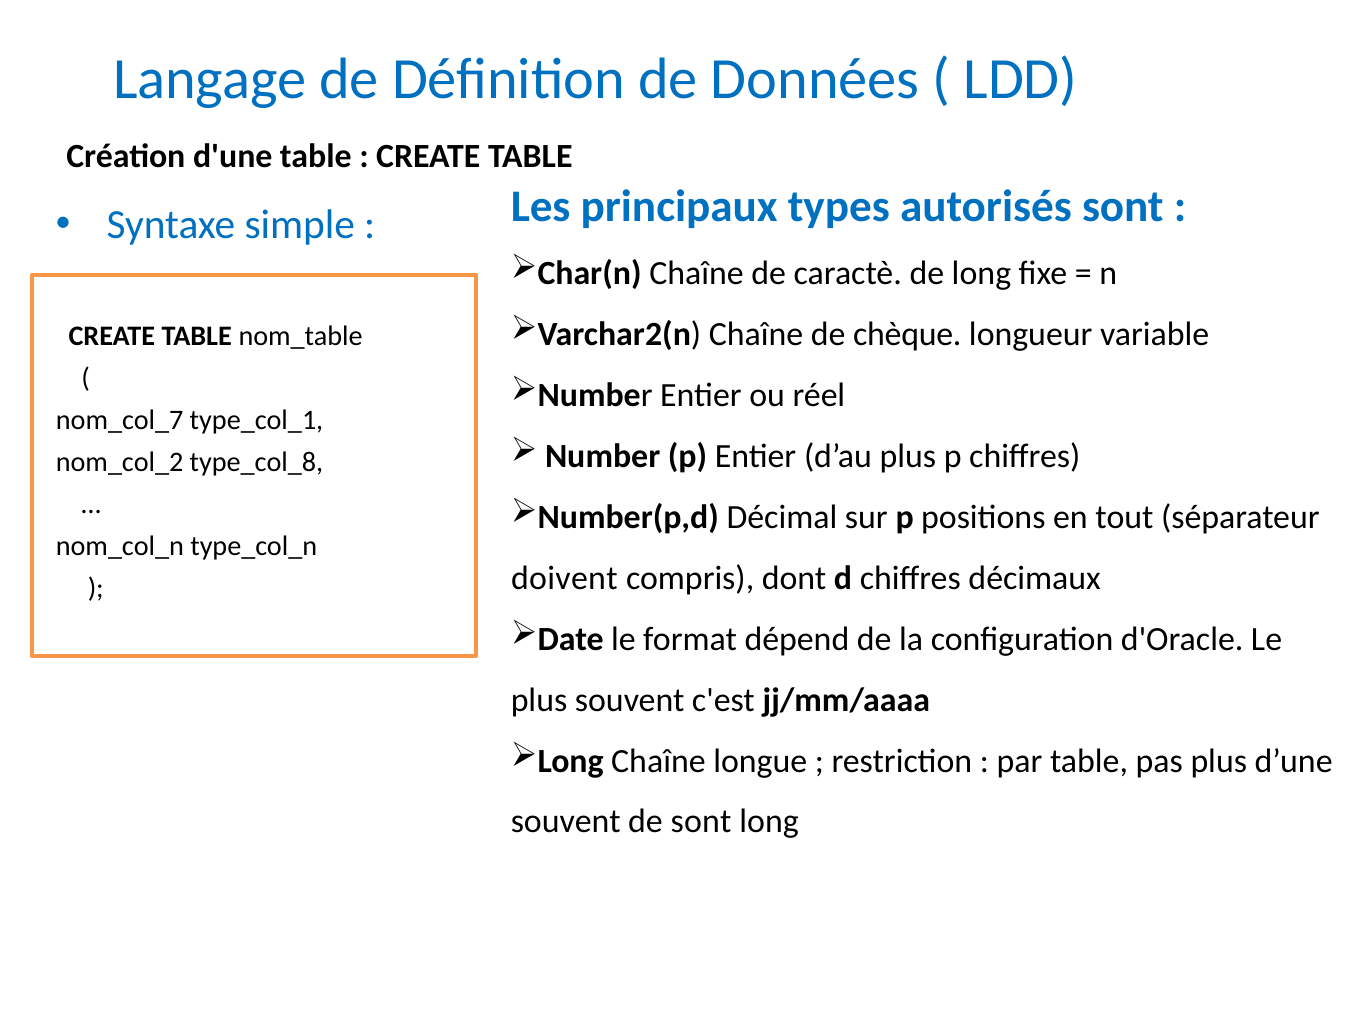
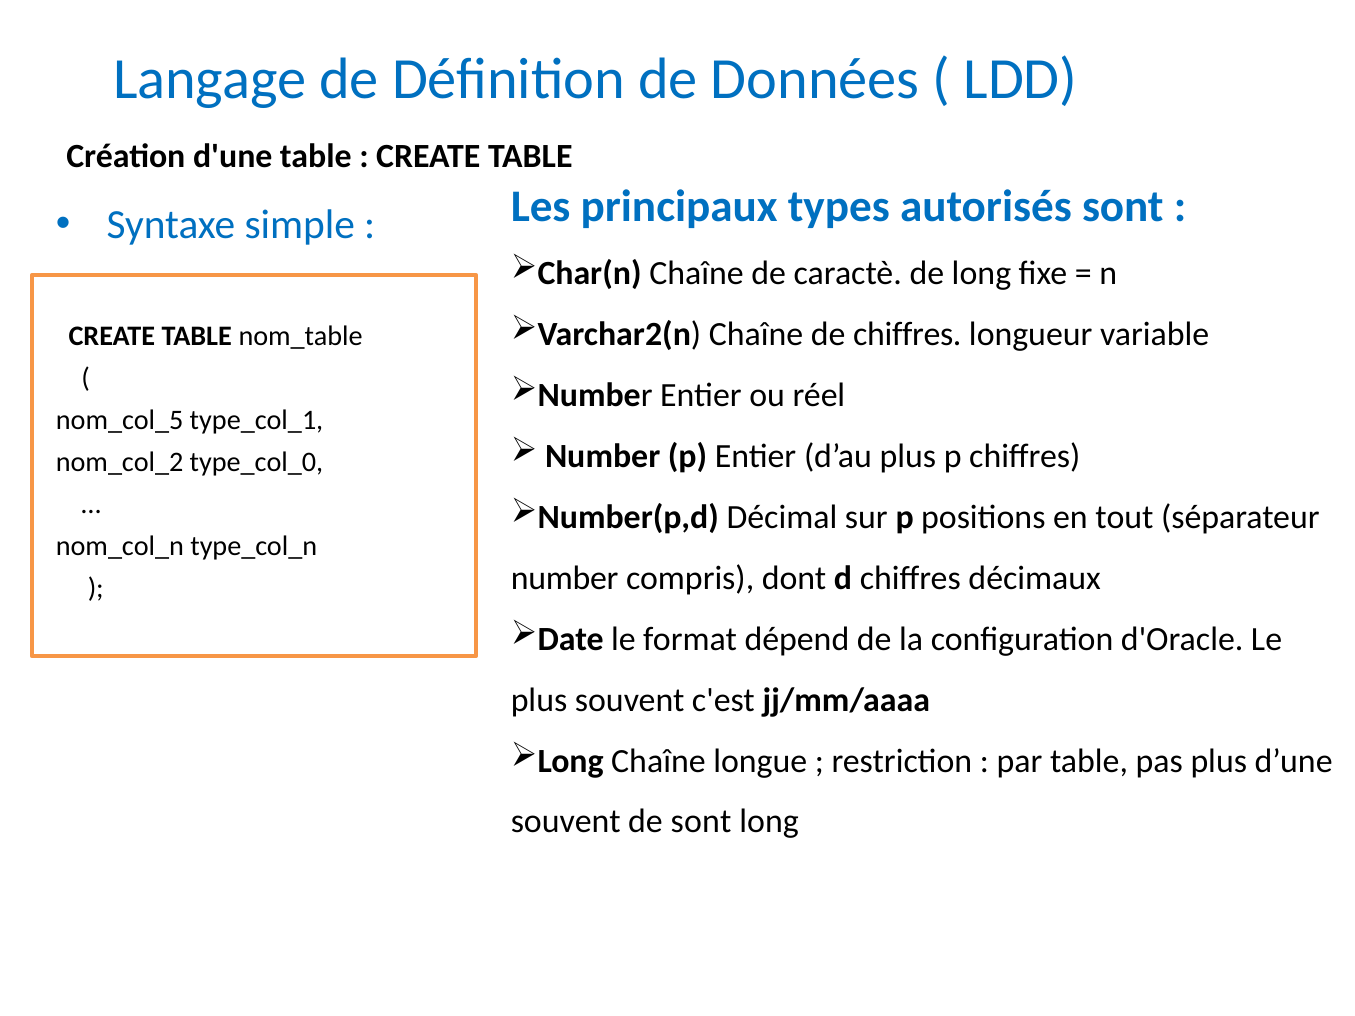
de chèque: chèque -> chiffres (907, 334)
nom_col_7: nom_col_7 -> nom_col_5 (120, 420)
type_col_8: type_col_8 -> type_col_0 (256, 462)
doivent: doivent -> number (565, 578)
